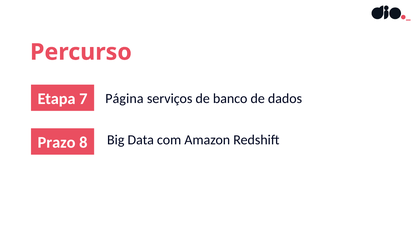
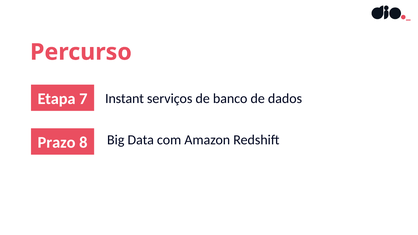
Página: Página -> Instant (125, 99)
